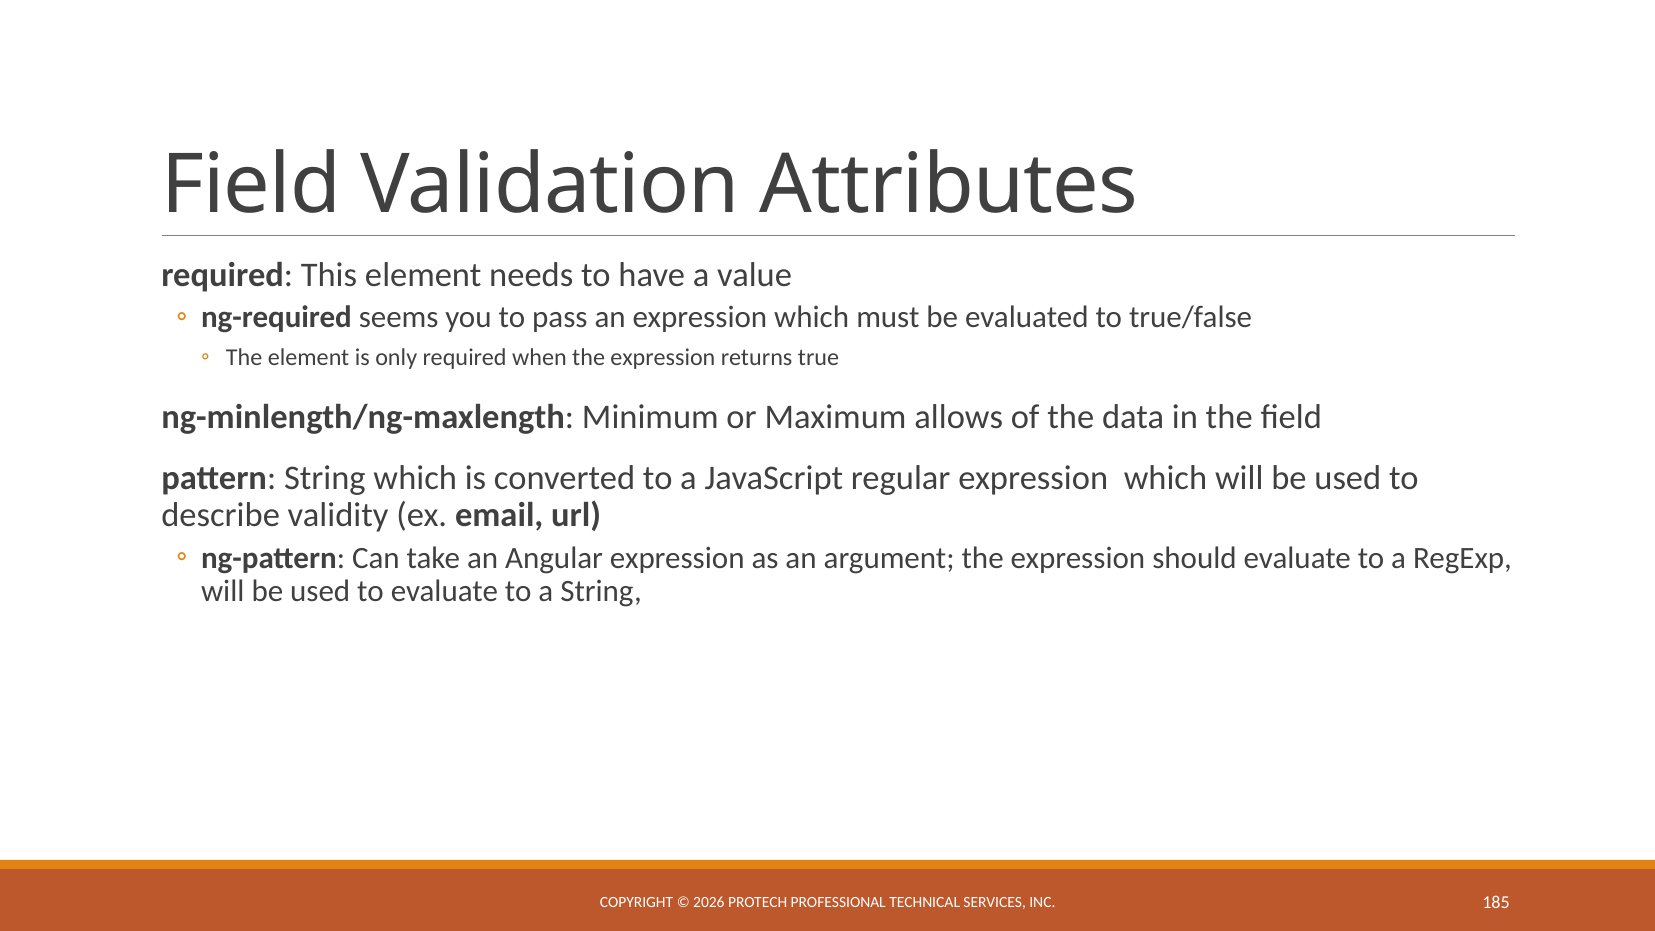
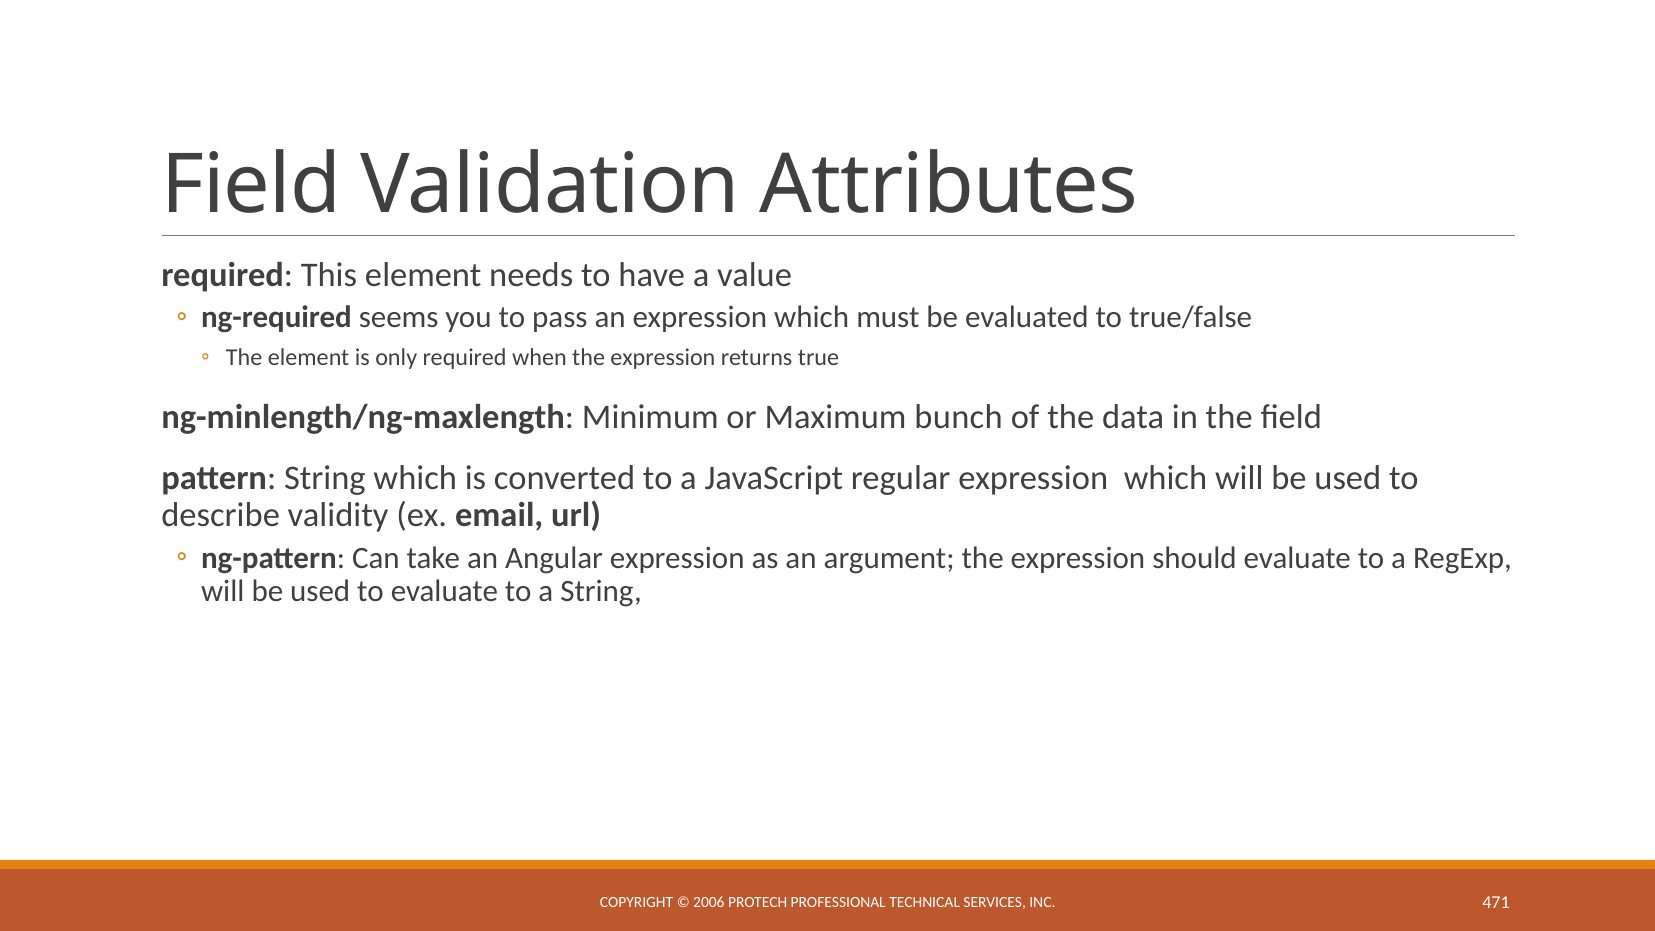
allows: allows -> bunch (959, 417)
2026: 2026 -> 2006 (709, 903)
185: 185 -> 471 (1496, 903)
